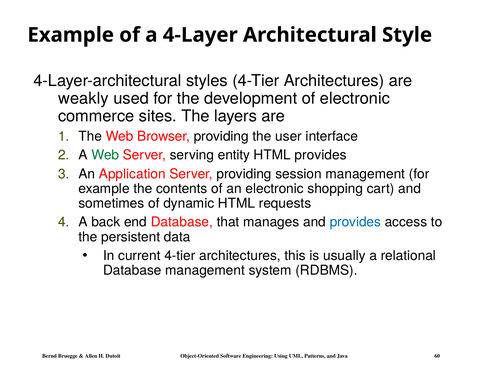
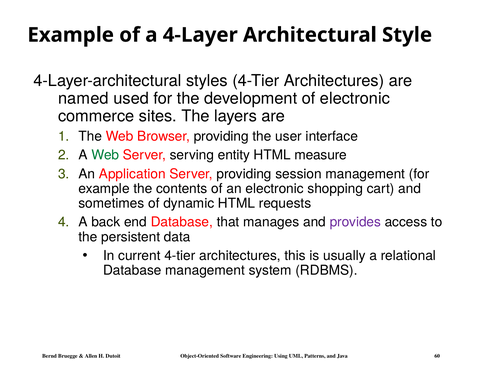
weakly: weakly -> named (83, 98)
HTML provides: provides -> measure (321, 155)
provides colour: blue -> purple (355, 222)
